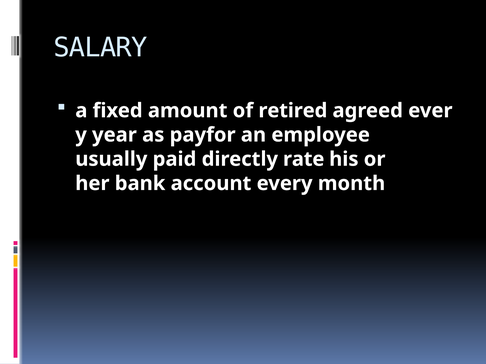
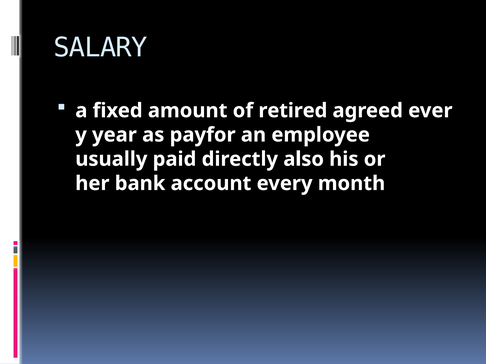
rate: rate -> also (304, 159)
